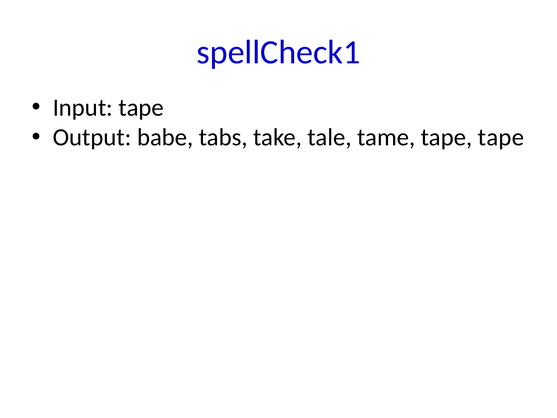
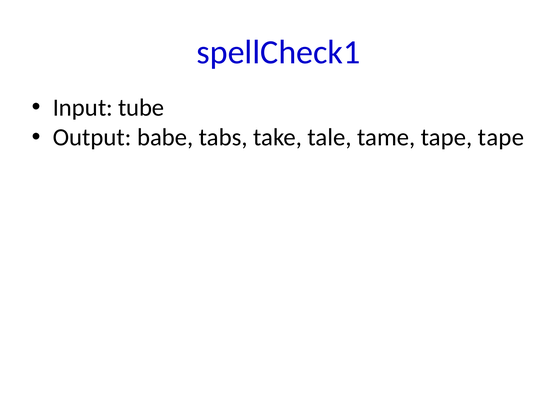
Input tape: tape -> tube (141, 108)
